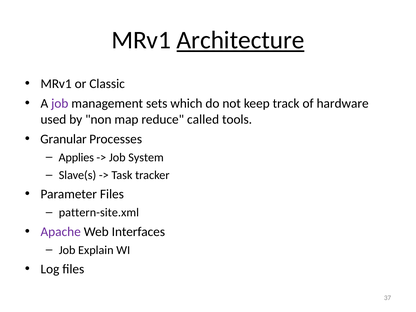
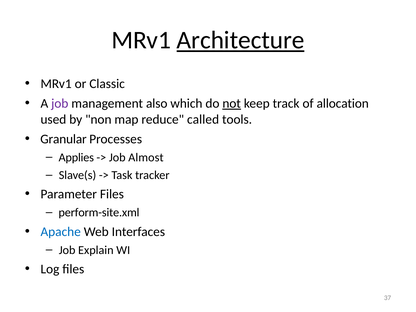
sets: sets -> also (157, 103)
not underline: none -> present (232, 103)
hardware: hardware -> allocation (343, 103)
System: System -> Almost (146, 157)
pattern-site.xml: pattern-site.xml -> perform-site.xml (99, 213)
Apache colour: purple -> blue (61, 232)
